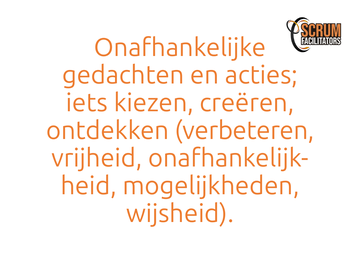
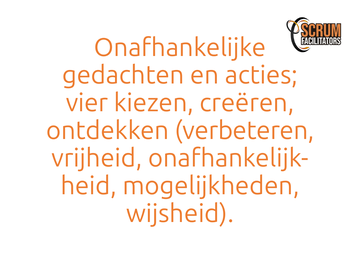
iets: iets -> vier (87, 103)
